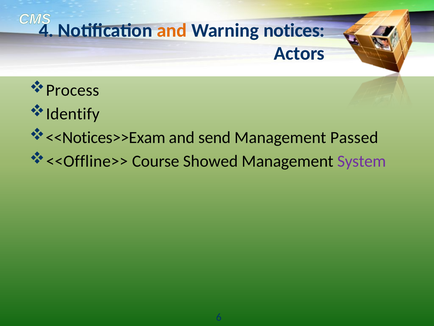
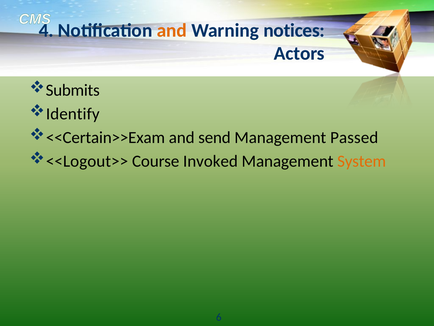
Process: Process -> Submits (73, 90)
<<Notices>>Exam: <<Notices>>Exam -> <<Certain>>Exam (105, 137)
<<Offline>>: <<Offline>> -> <<Logout>> (87, 161)
Showed: Showed -> Invoked (210, 161)
System colour: purple -> orange (362, 161)
